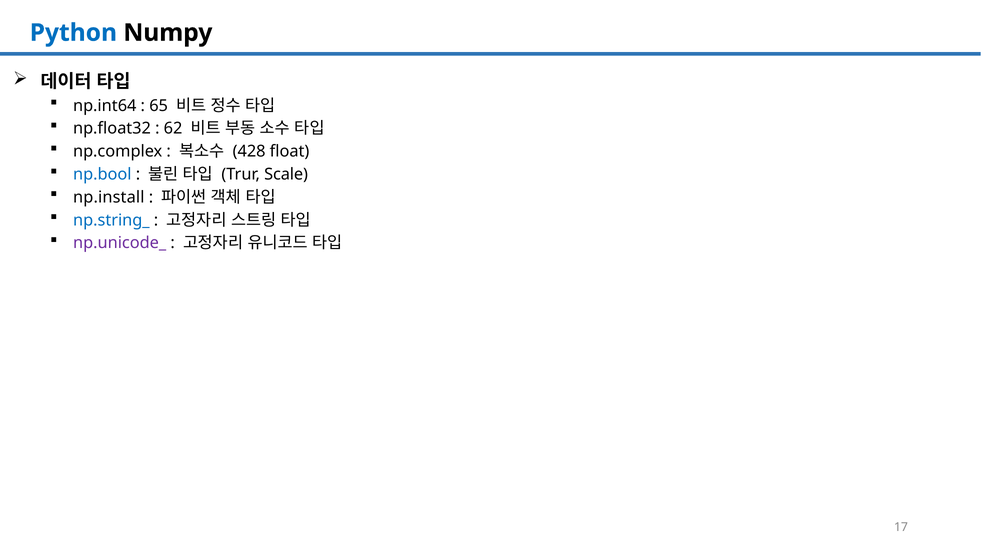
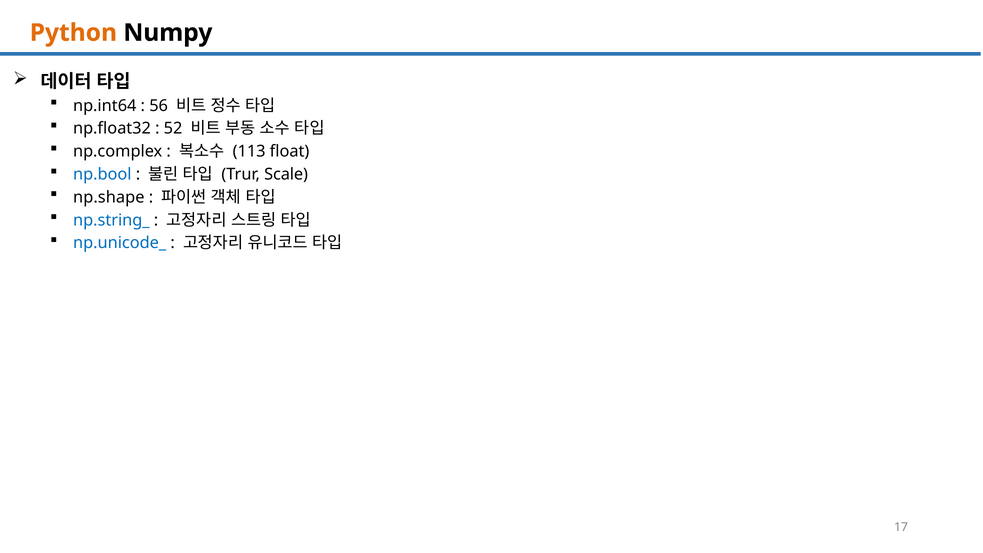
Python colour: blue -> orange (73, 33)
65: 65 -> 56 (159, 106)
62: 62 -> 52 (173, 129)
428: 428 -> 113 (249, 151)
np.install: np.install -> np.shape (109, 197)
np.unicode_ colour: purple -> blue (120, 243)
